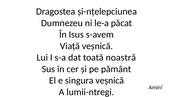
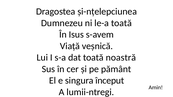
le-a păcat: păcat -> toată (121, 23)
singura veșnică: veșnică -> început (110, 81)
